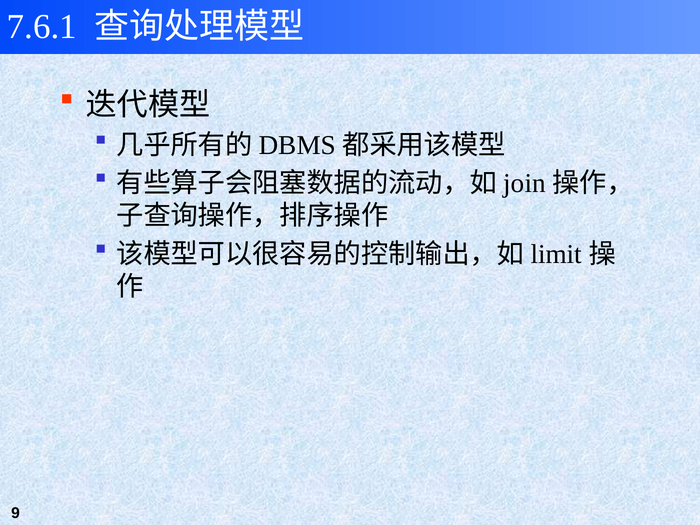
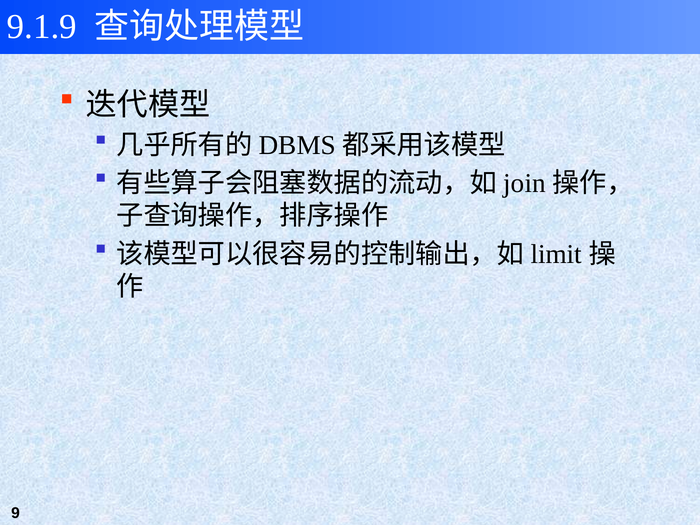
7.6.1: 7.6.1 -> 9.1.9 (42, 27)
